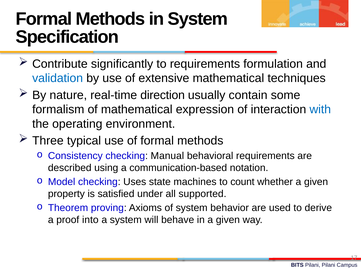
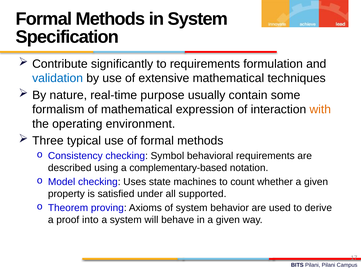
direction: direction -> purpose (162, 95)
with colour: blue -> orange (320, 110)
Manual: Manual -> Symbol (167, 156)
communication-based: communication-based -> complementary-based (178, 168)
